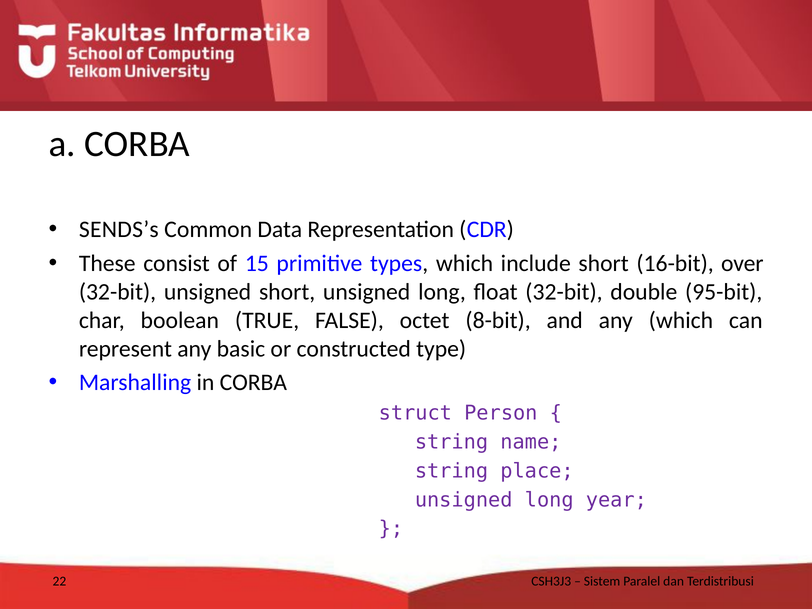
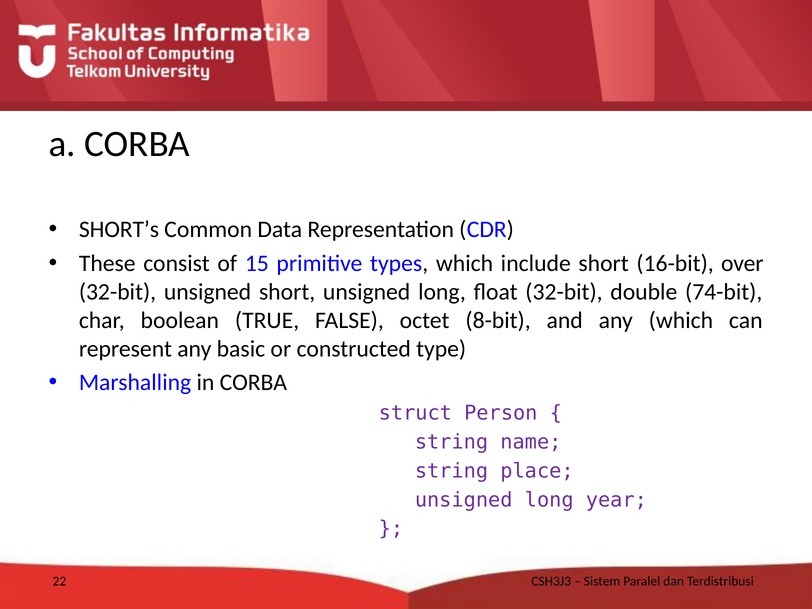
SENDS’s: SENDS’s -> SHORT’s (119, 230)
95-bit: 95-bit -> 74-bit (724, 292)
